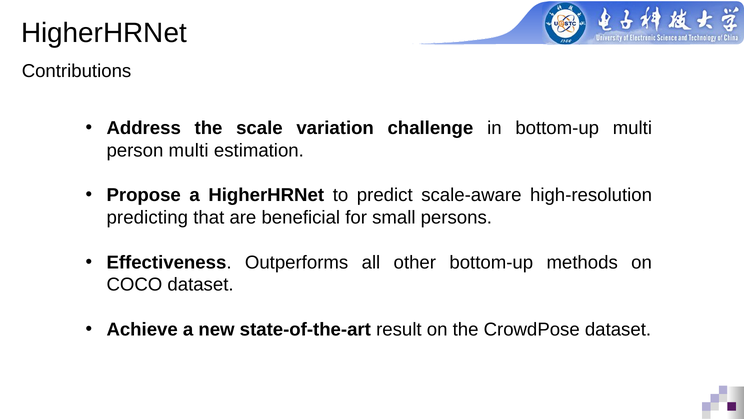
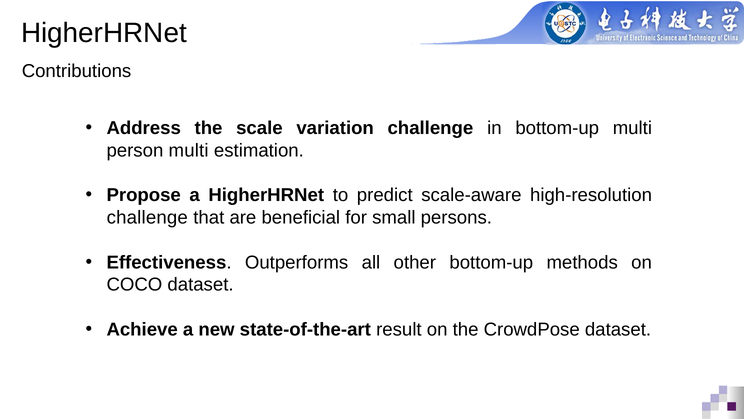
predicting: predicting -> challenge (147, 217)
